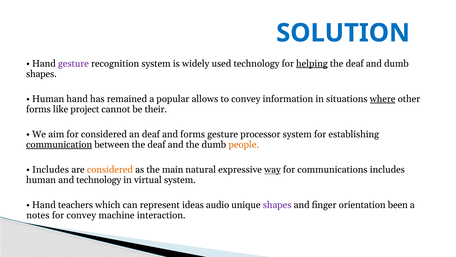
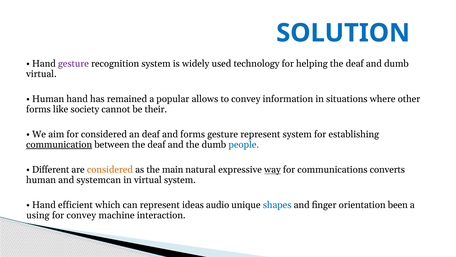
helping underline: present -> none (312, 63)
shapes: shapes -> virtual (41, 74)
where underline: present -> none (383, 99)
project: project -> society (85, 109)
gesture processor: processor -> represent (260, 134)
people colour: orange -> blue (244, 144)
Includes: Includes -> Different (51, 169)
communications includes: includes -> converts (387, 169)
and technology: technology -> systemcan (99, 180)
teachers: teachers -> efficient (75, 205)
shapes colour: purple -> blue (277, 205)
notes: notes -> using (38, 215)
